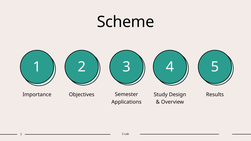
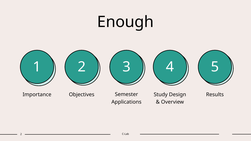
Scheme: Scheme -> Enough (126, 22)
